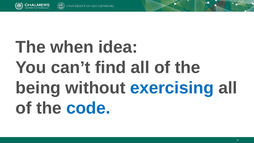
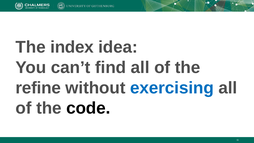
when: when -> index (72, 47)
being: being -> refine (38, 88)
code colour: blue -> black (88, 108)
